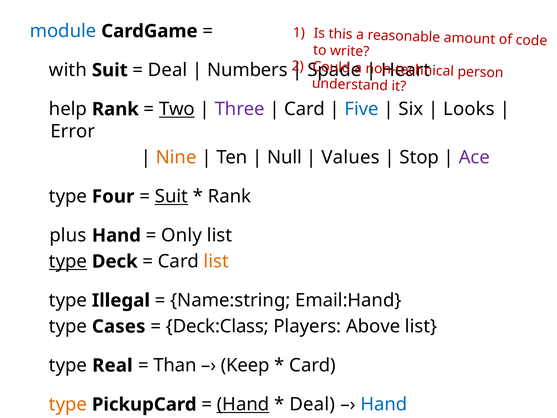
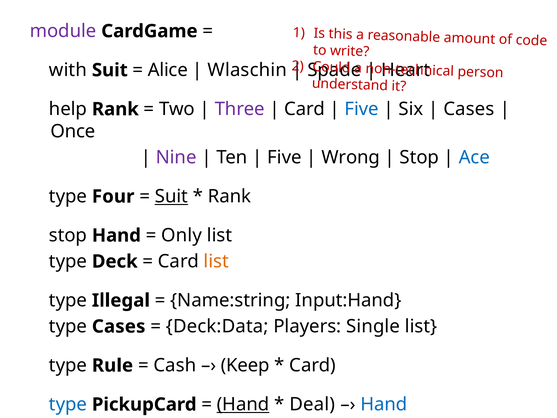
module colour: blue -> purple (63, 31)
Deal: Deal -> Alice (168, 70)
Numbers: Numbers -> Wlaschin (247, 70)
Two underline: present -> none (177, 109)
Looks: Looks -> Cases (469, 109)
Error: Error -> Once (73, 131)
Nine colour: orange -> purple (176, 157)
Null: Null -> Five (284, 157)
Values: Values -> Wrong (351, 157)
Ace colour: purple -> blue (474, 157)
plus: plus -> stop (68, 235)
type underline: present -> none (68, 261)
Email:Hand: Email:Hand -> Input:Hand (348, 300)
Deck:Class: Deck:Class -> Deck:Data (217, 326)
Above: Above -> Single (373, 326)
Real: Real -> Rule (112, 365)
Than: Than -> Cash (175, 365)
type colour: orange -> blue (68, 404)
